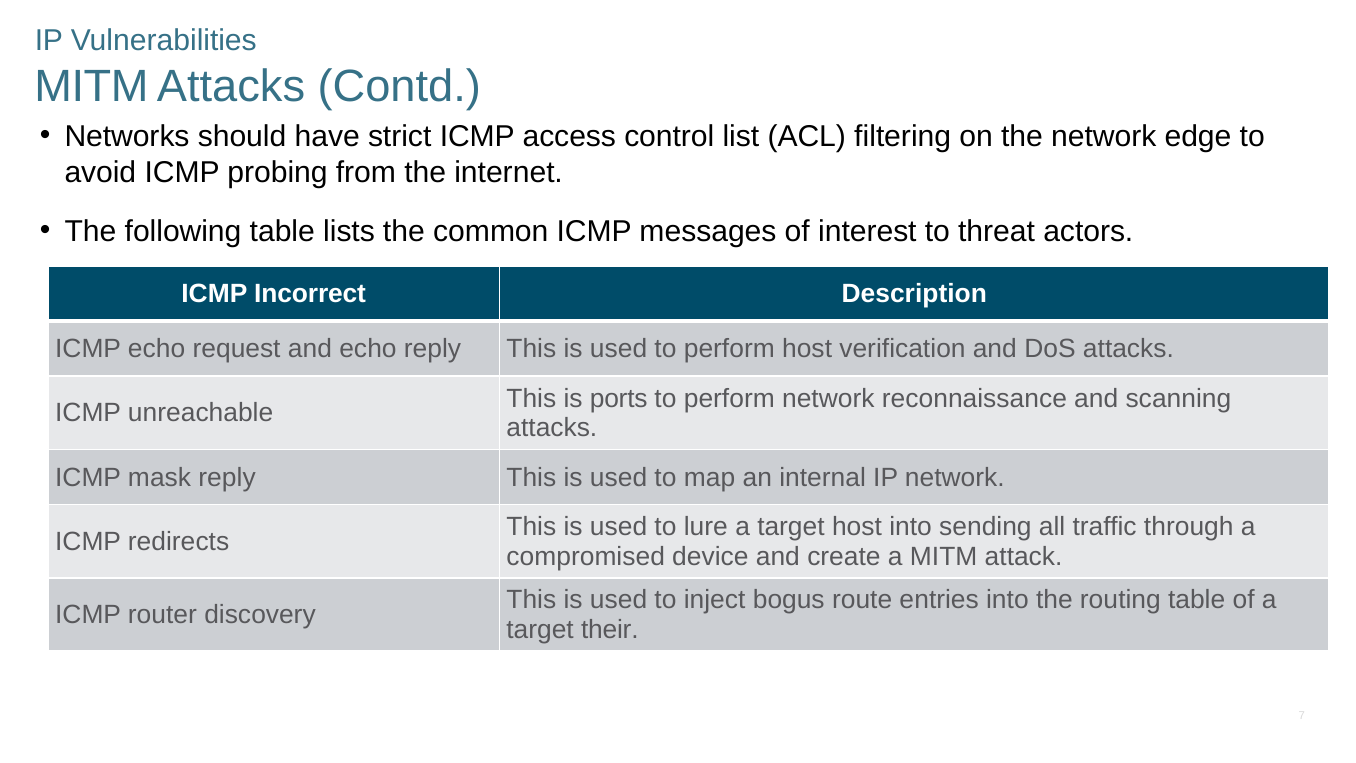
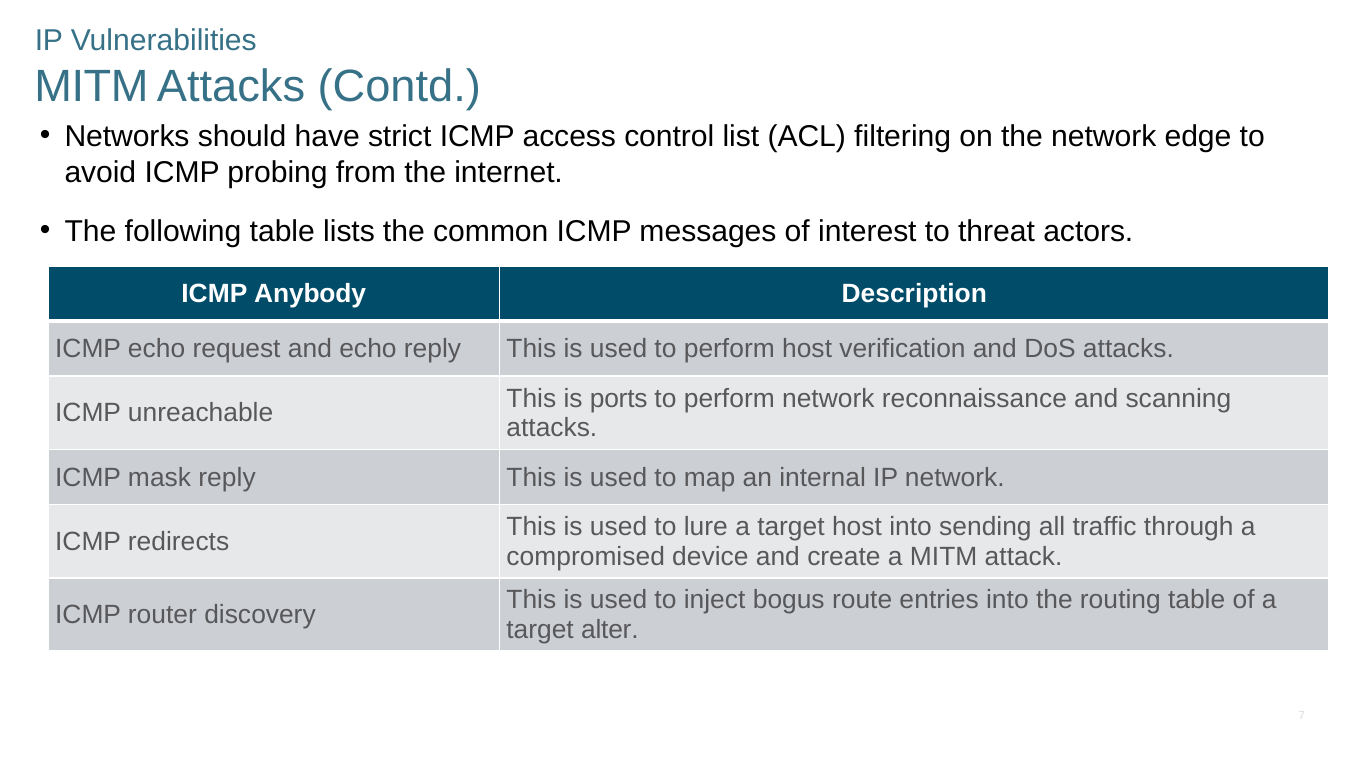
Incorrect: Incorrect -> Anybody (310, 294)
their: their -> alter (610, 630)
